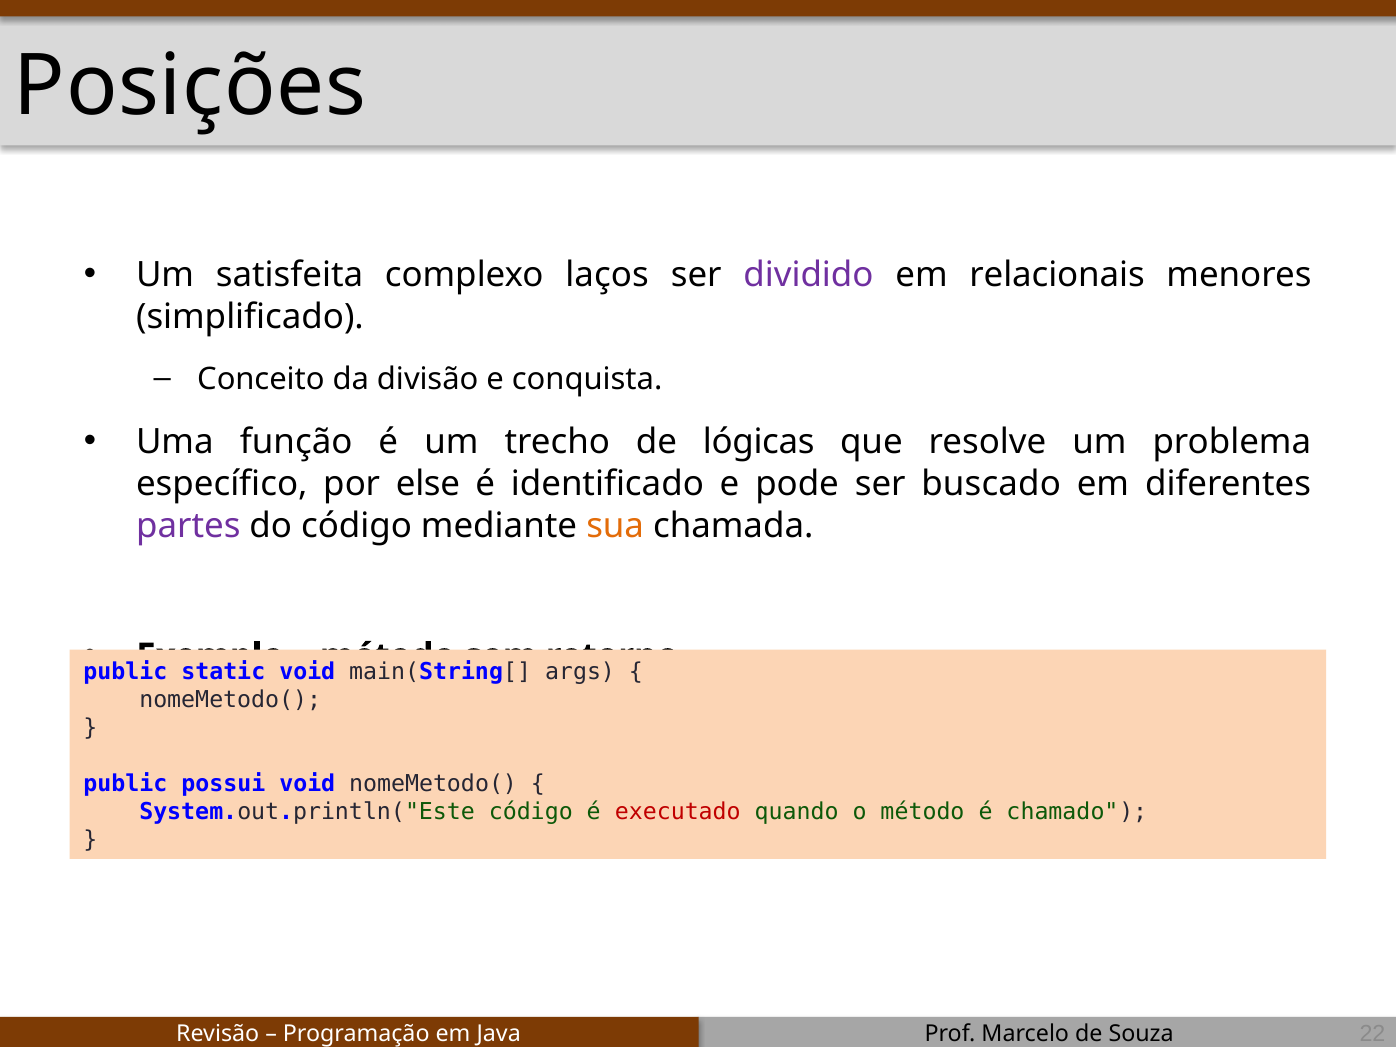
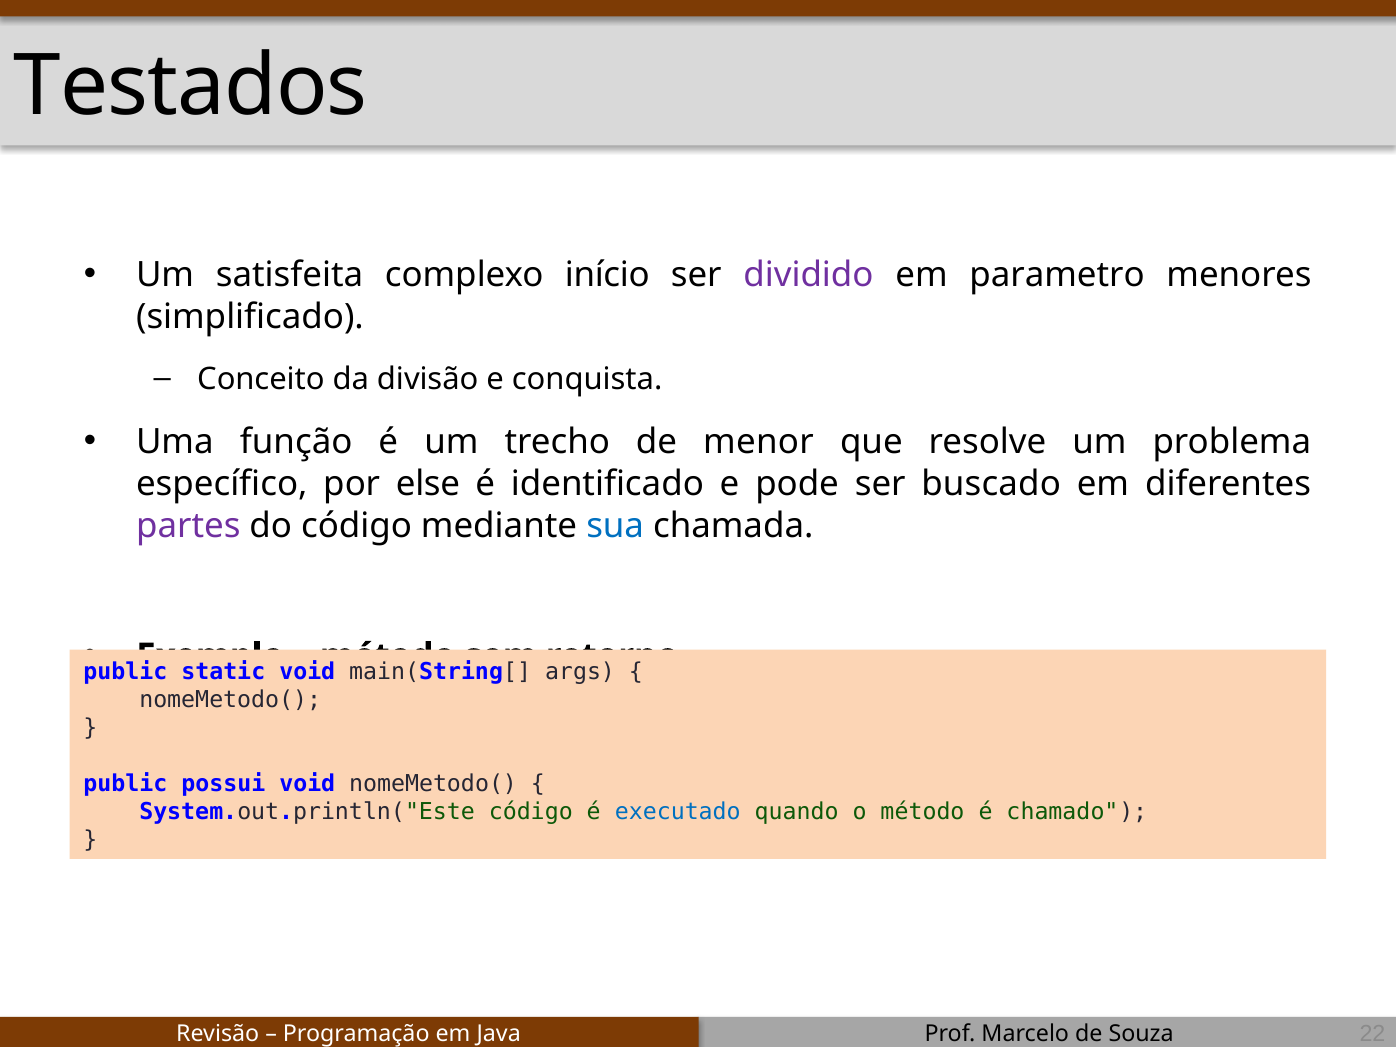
Posições: Posições -> Testados (191, 87)
laços: laços -> início (607, 275)
relacionais: relacionais -> parametro (1057, 275)
lógicas: lógicas -> menor (758, 442)
sua colour: orange -> blue (615, 526)
executado colour: red -> blue (678, 812)
